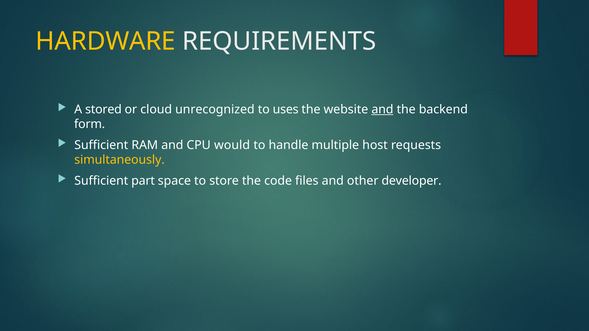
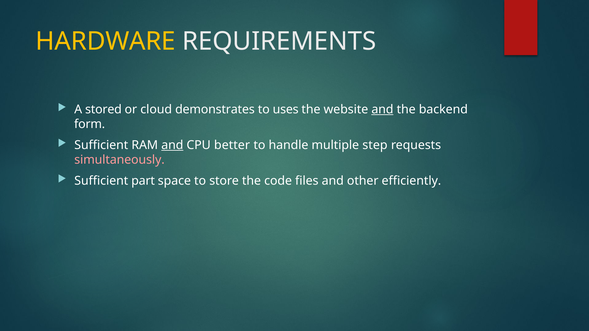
unrecognized: unrecognized -> demonstrates (215, 110)
and underline: none -> present (172, 145)
would: would -> better (232, 145)
host: host -> step (375, 145)
simultaneously colour: yellow -> pink (119, 160)
developer: developer -> efficiently (411, 181)
